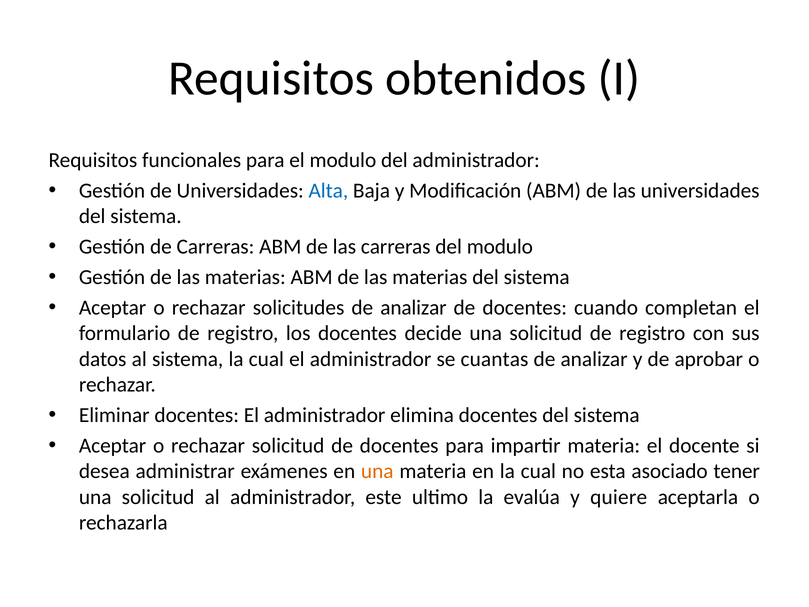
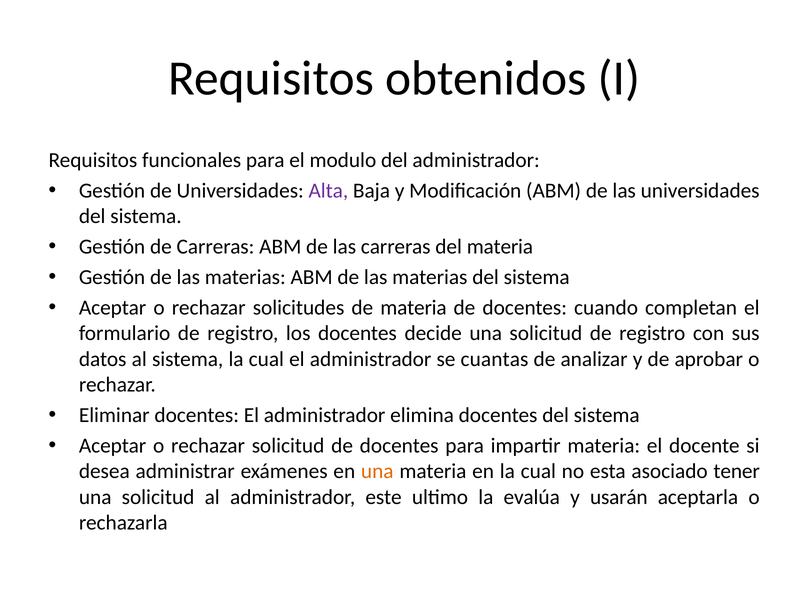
Alta colour: blue -> purple (328, 190)
del modulo: modulo -> materia (500, 247)
solicitudes de analizar: analizar -> materia (413, 308)
quiere: quiere -> usarán (619, 497)
